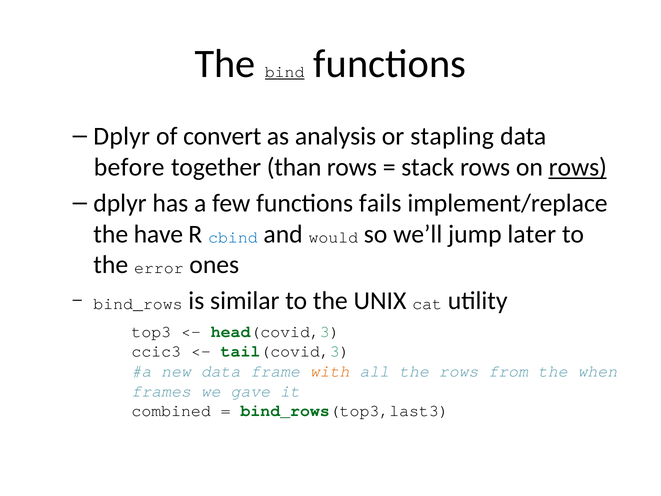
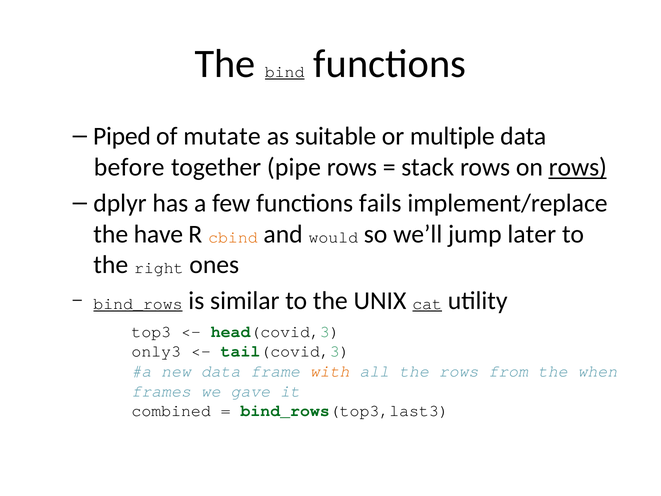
Dplyr: Dplyr -> Piped (122, 136)
convert: convert -> mutate (222, 136)
analysis: analysis -> suitable (336, 136)
stapling: stapling -> multiple (452, 136)
than: than -> pipe (294, 167)
cbind colour: blue -> orange (233, 237)
error: error -> right (159, 268)
bind_rows underline: none -> present (138, 304)
cat underline: none -> present (427, 304)
ccic3: ccic3 -> only3 (156, 351)
